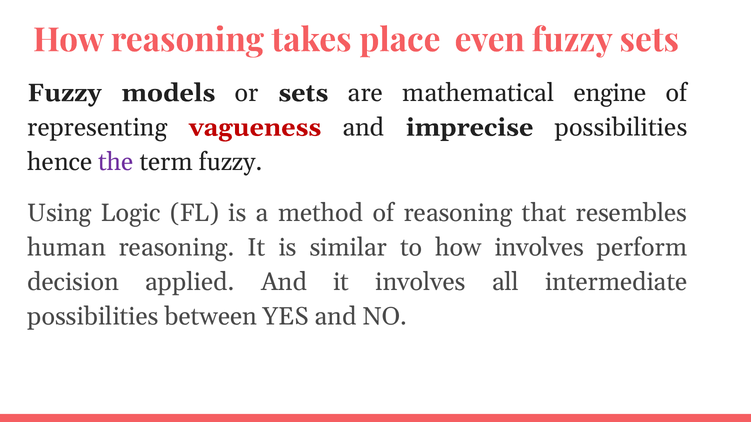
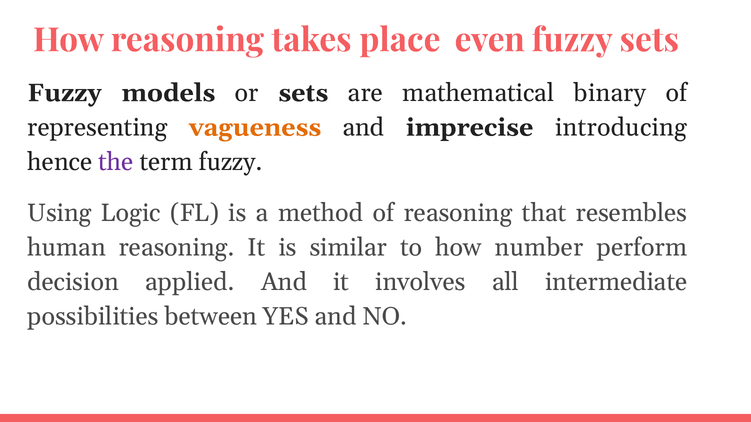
engine: engine -> binary (610, 93)
vagueness colour: red -> orange (255, 128)
imprecise possibilities: possibilities -> introducing (621, 128)
how involves: involves -> number (539, 248)
